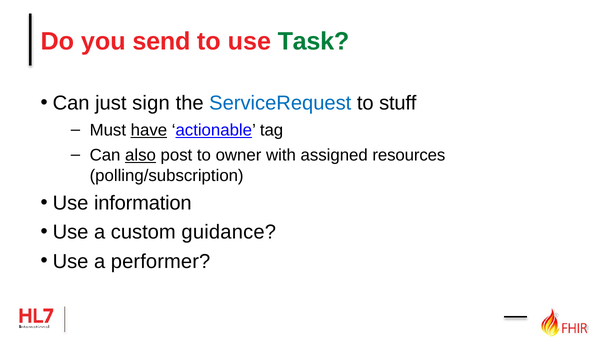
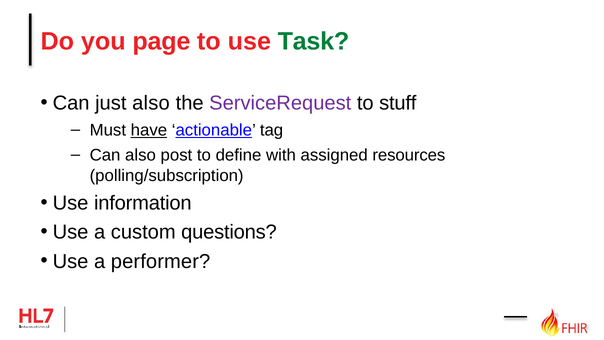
send: send -> page (161, 41)
just sign: sign -> also (151, 103)
ServiceRequest colour: blue -> purple (280, 103)
also underline: present -> none (140, 155)
owner: owner -> define (239, 155)
guidance: guidance -> questions (229, 232)
